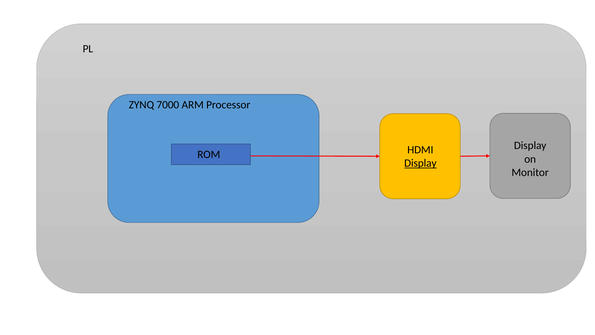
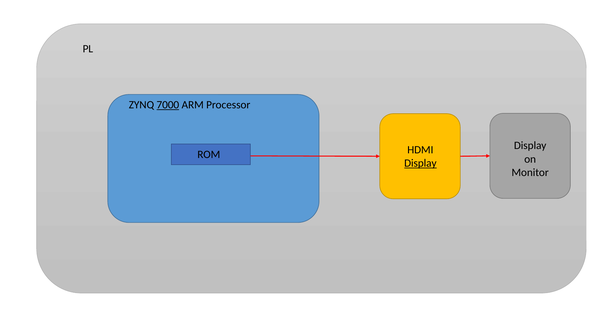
7000 underline: none -> present (168, 105)
